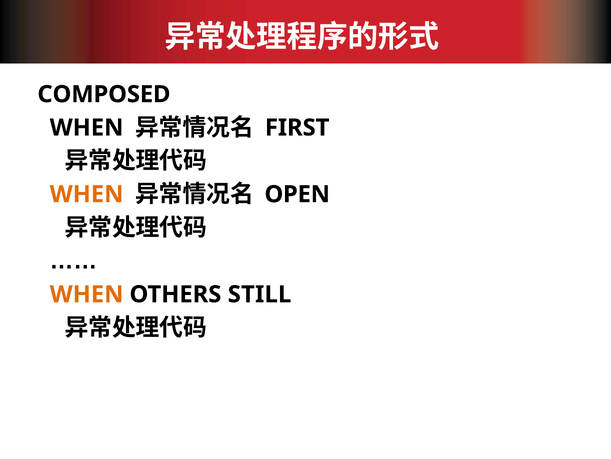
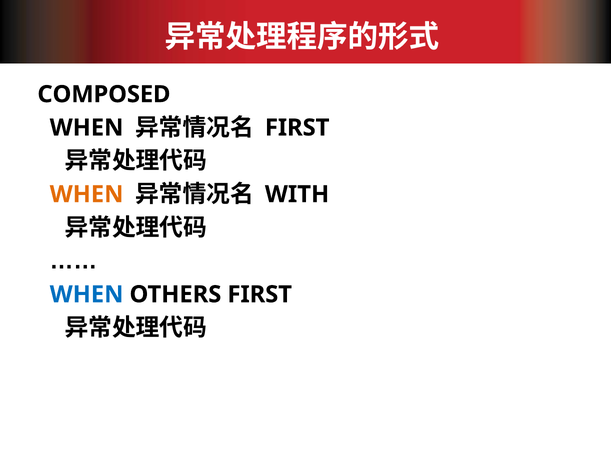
OPEN: OPEN -> WITH (297, 194)
WHEN colour: orange -> blue (87, 294)
OTHERS STILL: STILL -> FIRST (260, 294)
